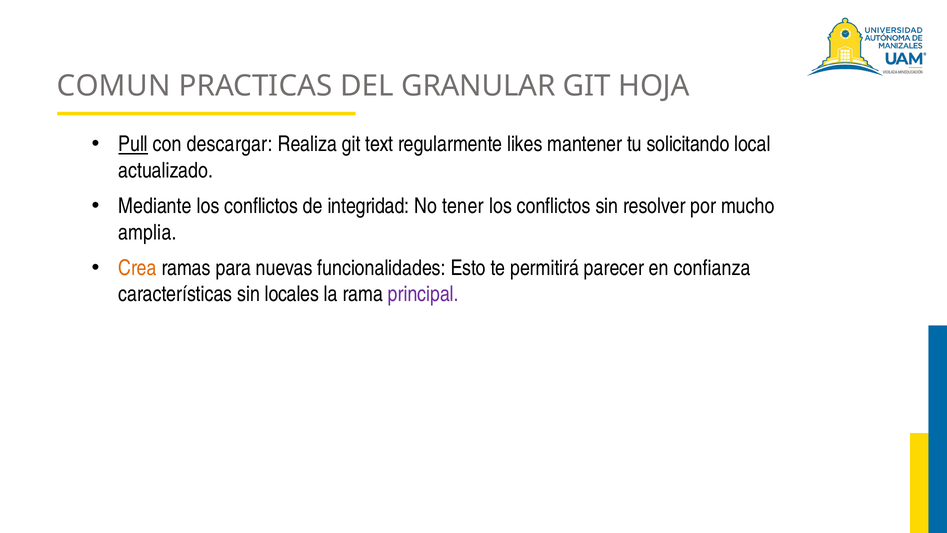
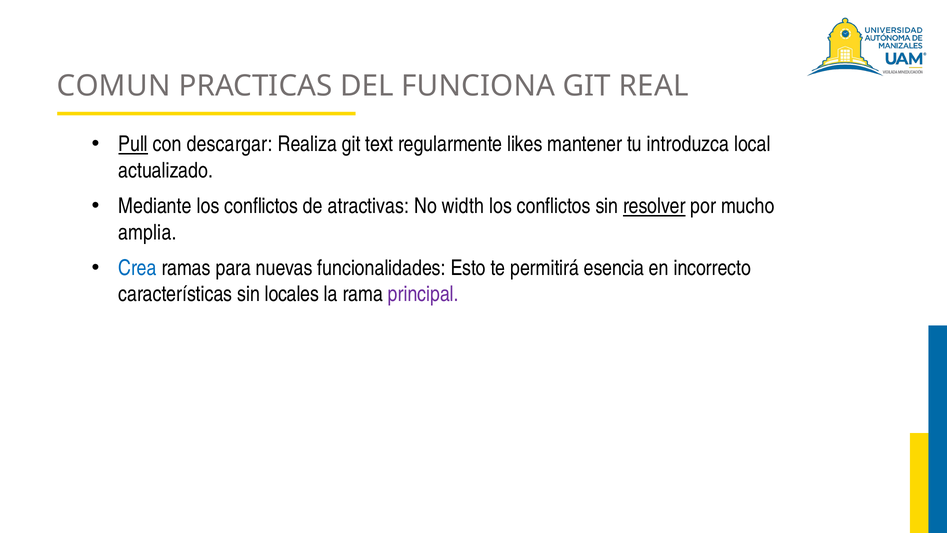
GRANULAR: GRANULAR -> FUNCIONA (478, 86)
HOJA: HOJA -> REAL (654, 86)
solicitando: solicitando -> introduzca (688, 144)
integridad: integridad -> atractivas (368, 206)
tener: tener -> width (463, 206)
resolver underline: none -> present (654, 206)
Crea colour: orange -> blue (138, 268)
parecer: parecer -> esencia (614, 268)
confianza: confianza -> incorrecto (712, 268)
